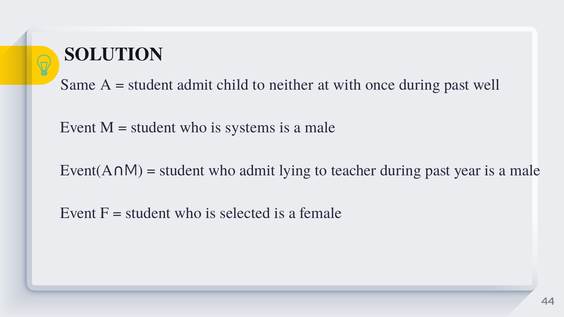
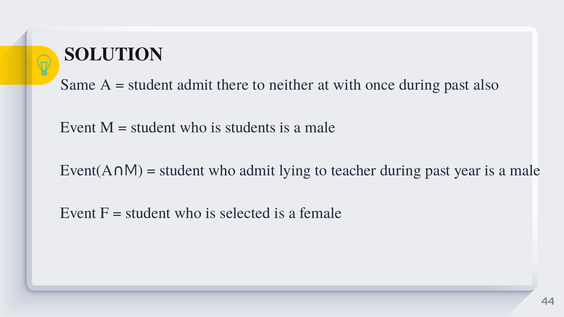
child: child -> there (233, 85)
well: well -> also (486, 85)
systems: systems -> students (250, 128)
